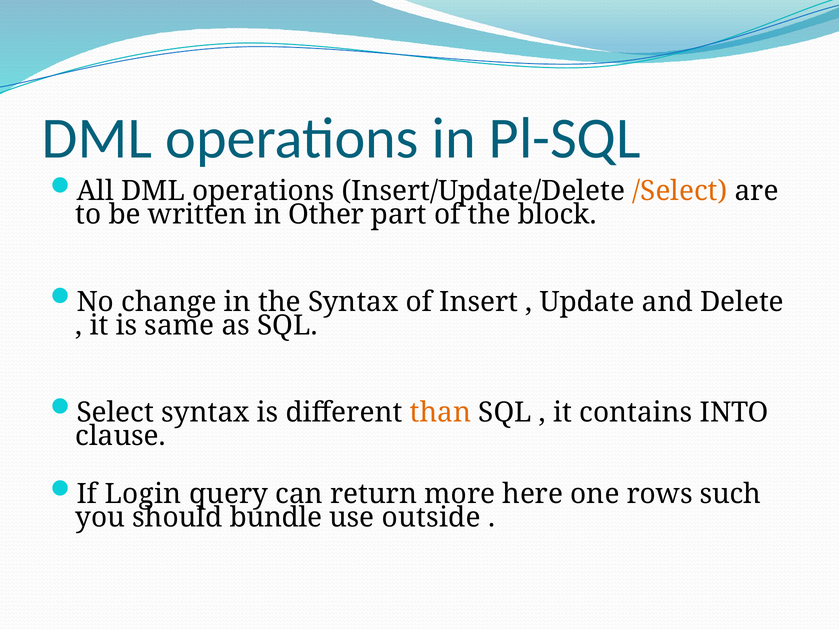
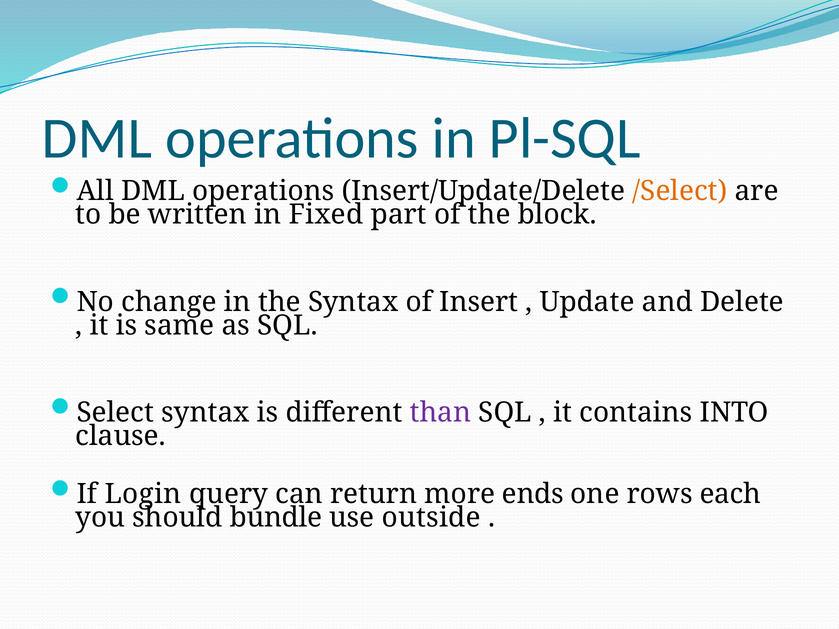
Other: Other -> Fixed (326, 215)
than colour: orange -> purple (440, 413)
here: here -> ends (533, 494)
such: such -> each (730, 494)
